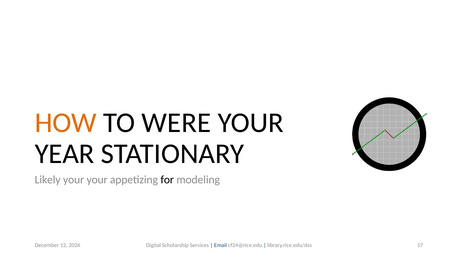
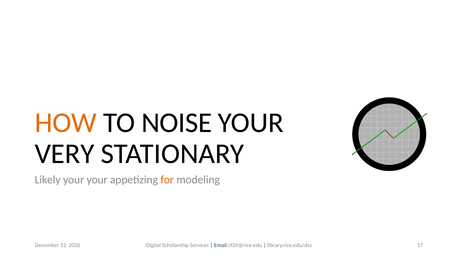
WERE: WERE -> NOISE (177, 123)
YEAR: YEAR -> VERY (65, 154)
for colour: black -> orange (167, 180)
